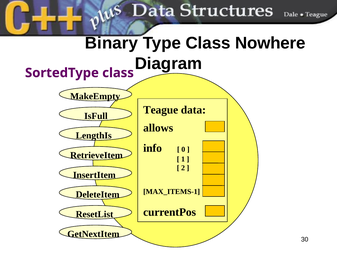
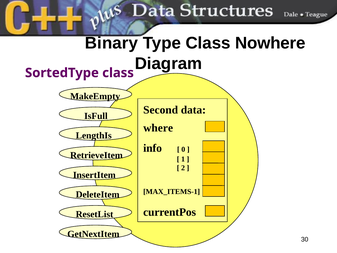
Teague: Teague -> Second (161, 110)
allows: allows -> where (158, 128)
